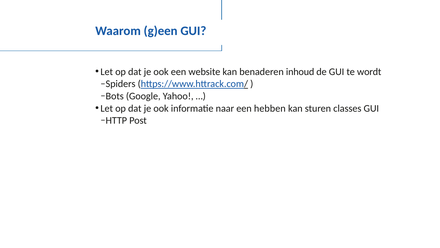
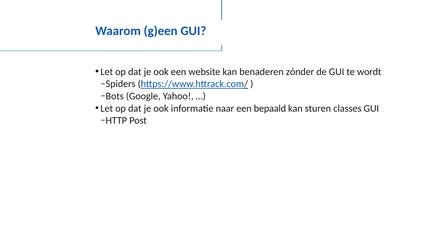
inhoud: inhoud -> zónder (300, 72)
hebben: hebben -> bepaald (270, 108)
